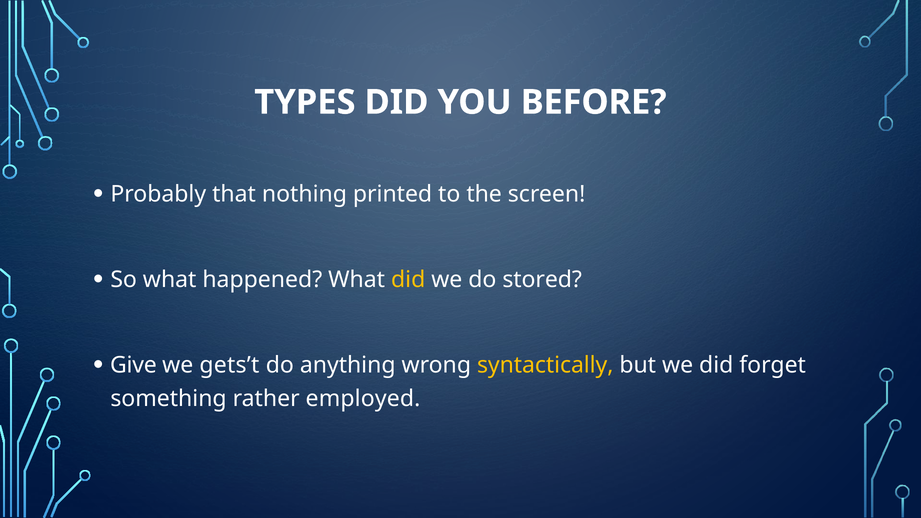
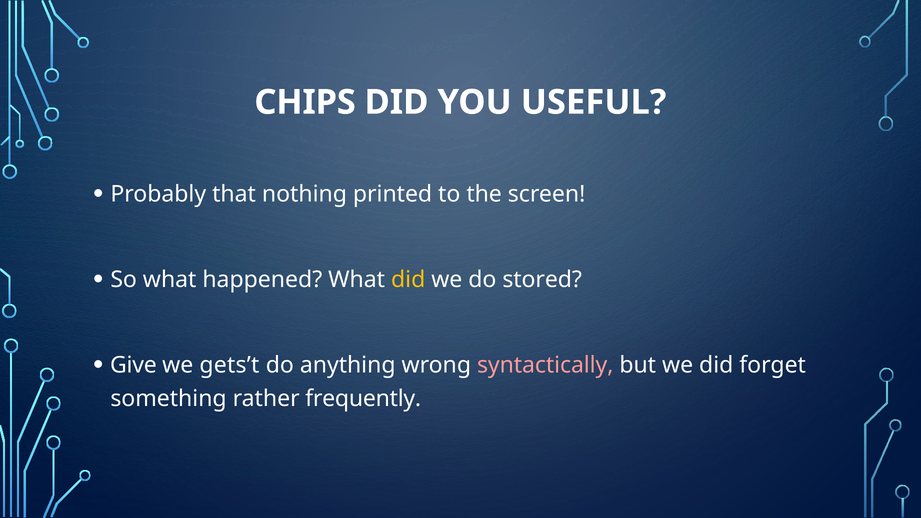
TYPES: TYPES -> CHIPS (305, 102)
BEFORE: BEFORE -> USEFUL (594, 102)
syntactically colour: yellow -> pink (545, 365)
employed: employed -> frequently (363, 398)
